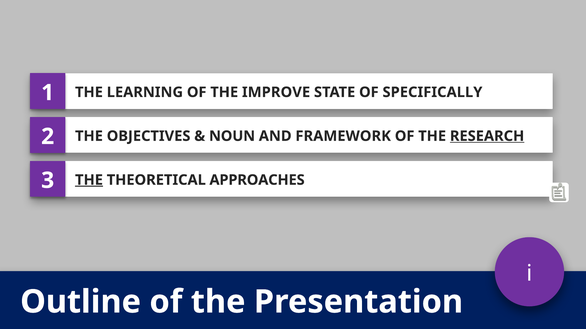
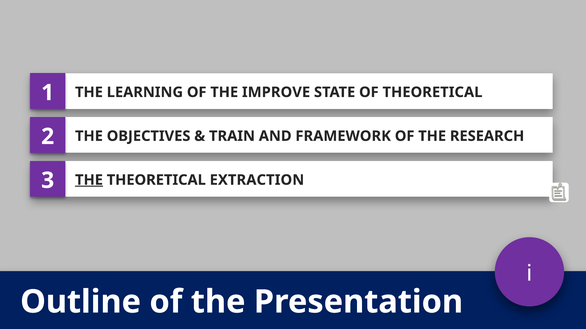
OF SPECIFICALLY: SPECIFICALLY -> THEORETICAL (432, 92)
NOUN: NOUN -> TRAIN (232, 136)
RESEARCH underline: present -> none (487, 136)
APPROACHES: APPROACHES -> EXTRACTION (257, 180)
